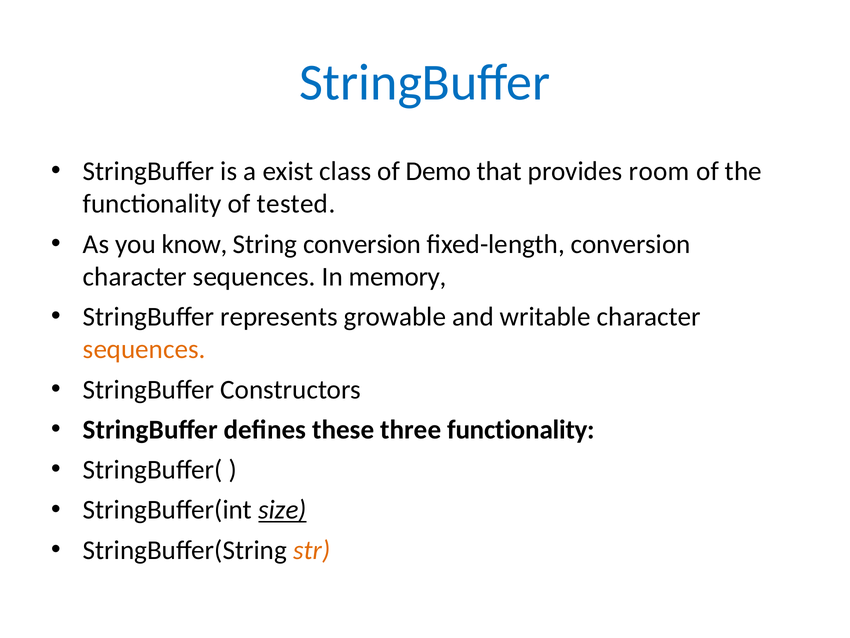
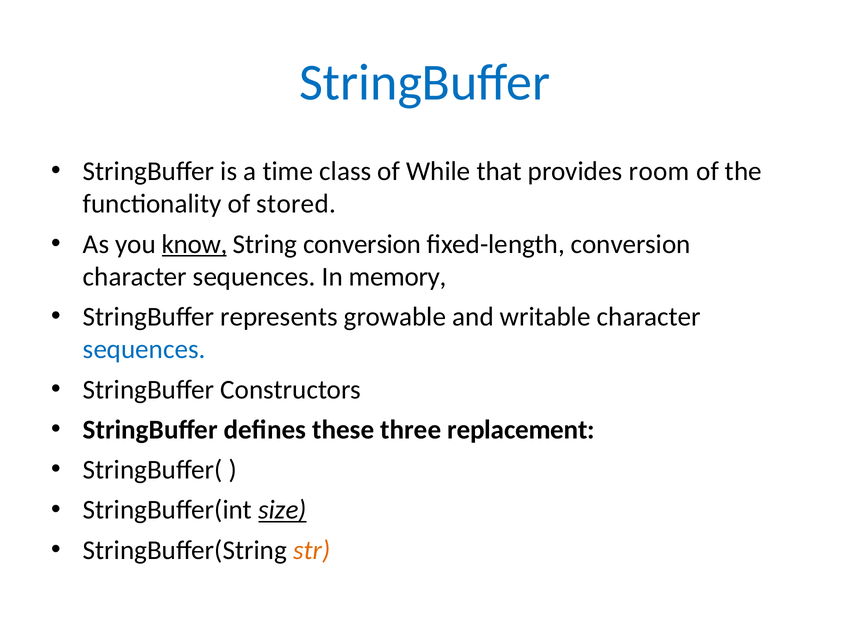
exist: exist -> time (288, 171)
Demo: Demo -> While (438, 171)
tested: tested -> stored (296, 204)
know underline: none -> present (194, 244)
sequences colour: orange -> blue (144, 349)
three functionality: functionality -> replacement (521, 429)
